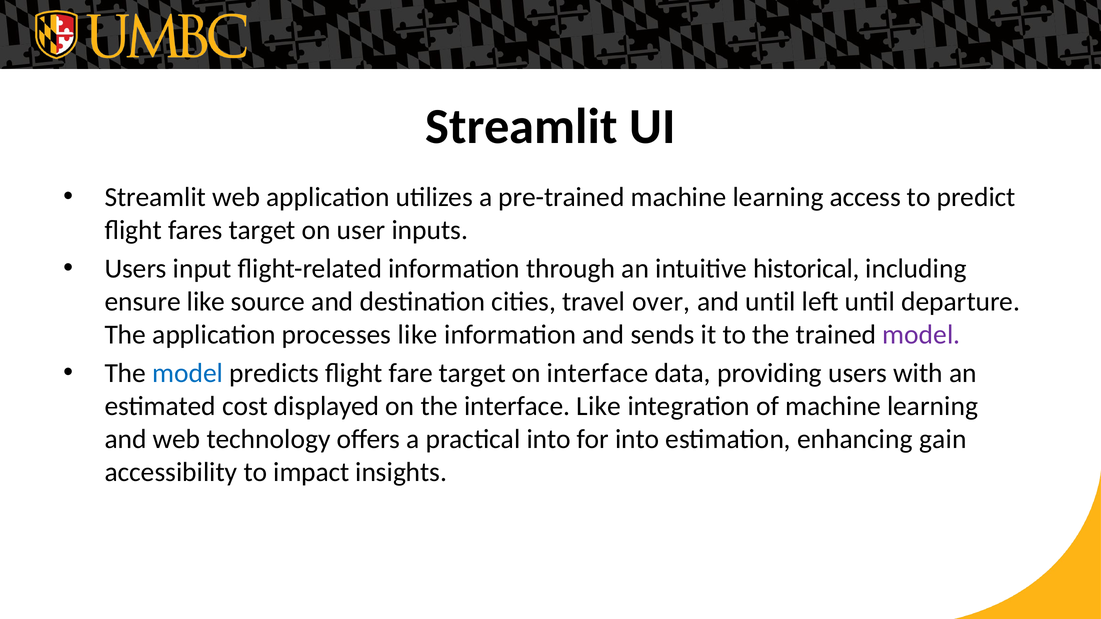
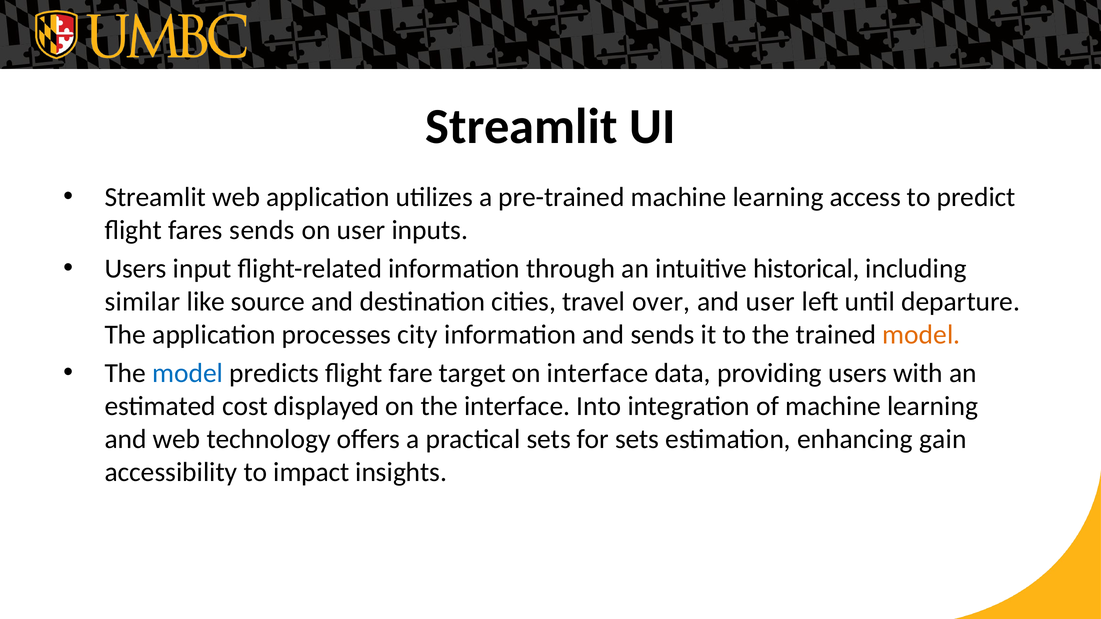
fares target: target -> sends (262, 230)
ensure: ensure -> similar (142, 302)
and until: until -> user (770, 302)
processes like: like -> city (418, 335)
model colour: purple -> orange (921, 335)
interface Like: Like -> Into (599, 407)
practical into: into -> sets (549, 440)
for into: into -> sets (637, 440)
